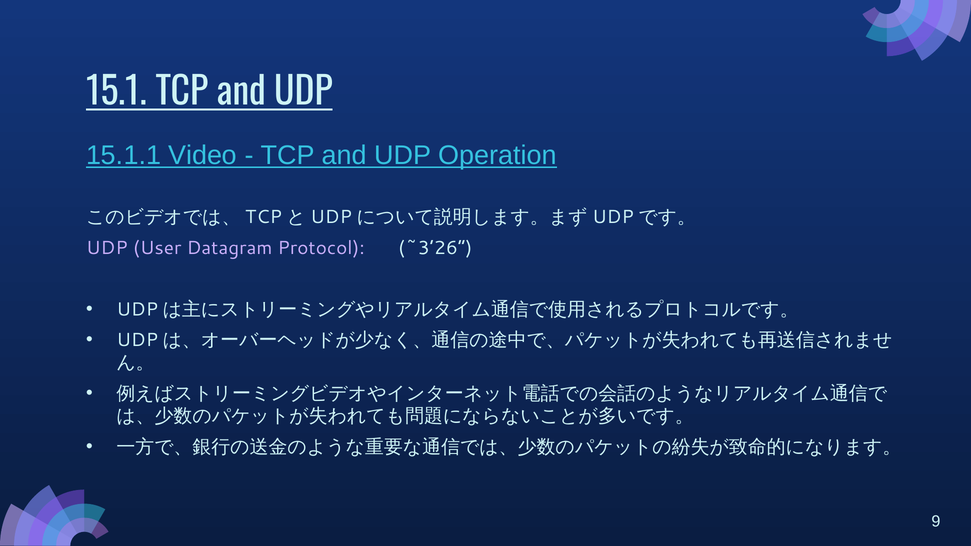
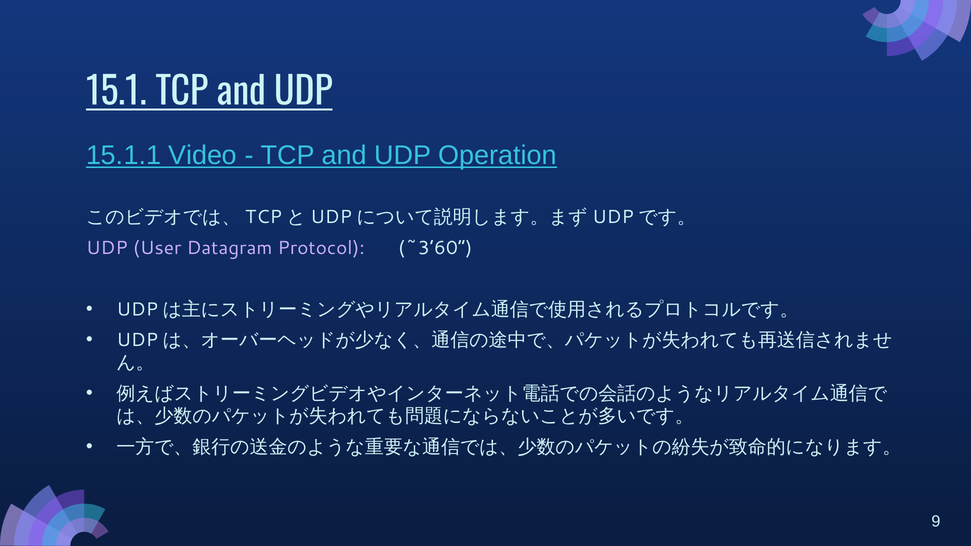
~3’26: ~3’26 -> ~3’60 (435, 248)
